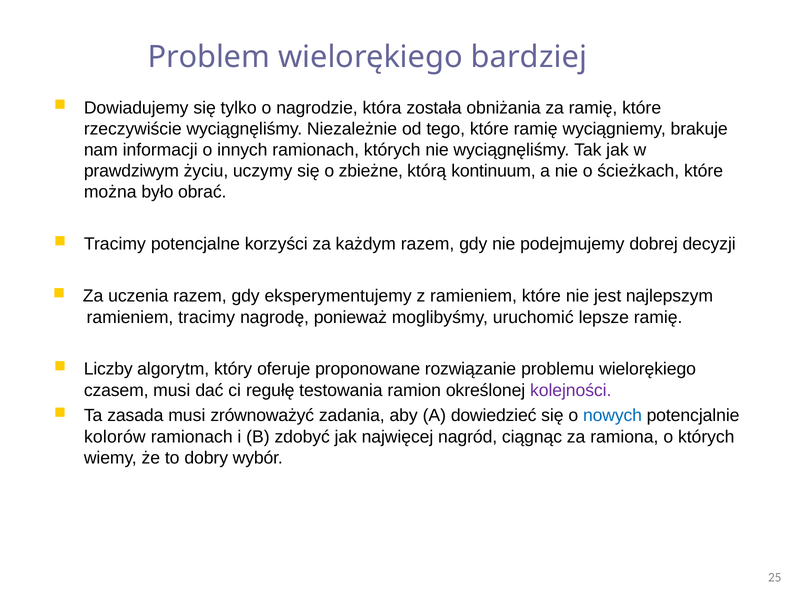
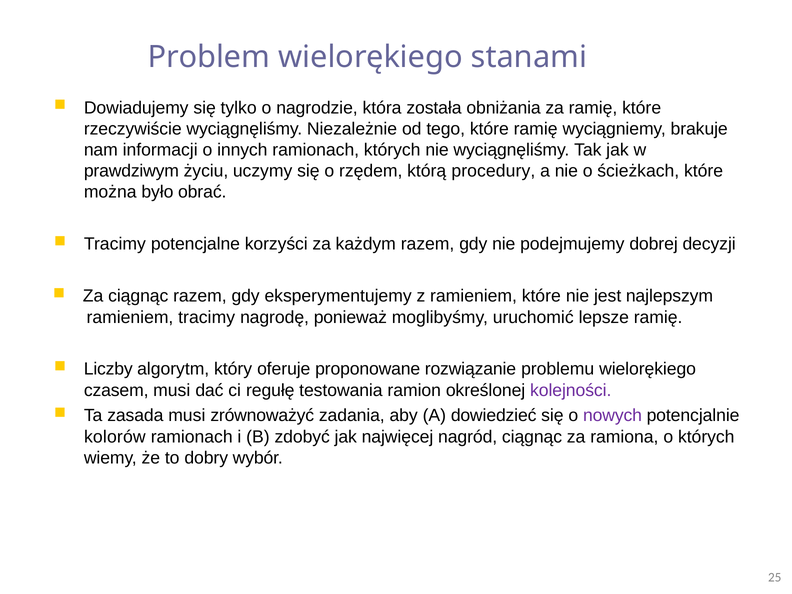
bardziej: bardziej -> stanami (529, 57)
zbieżne: zbieżne -> rzędem (371, 171)
kontinuum: kontinuum -> procedury (493, 171)
Za uczenia: uczenia -> ciągnąc (138, 296)
nowych colour: blue -> purple (613, 416)
